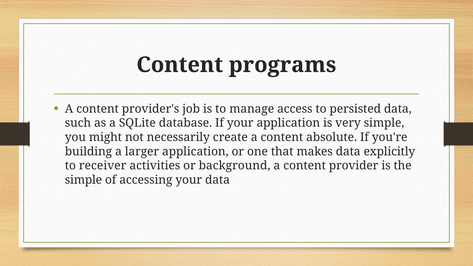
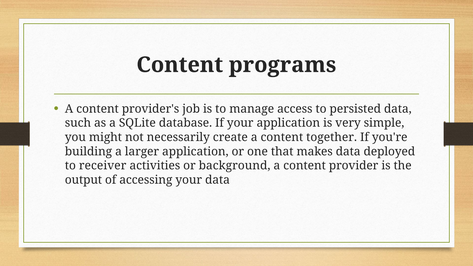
absolute: absolute -> together (332, 137)
explicitly: explicitly -> deployed (389, 151)
simple: simple -> output (83, 180)
